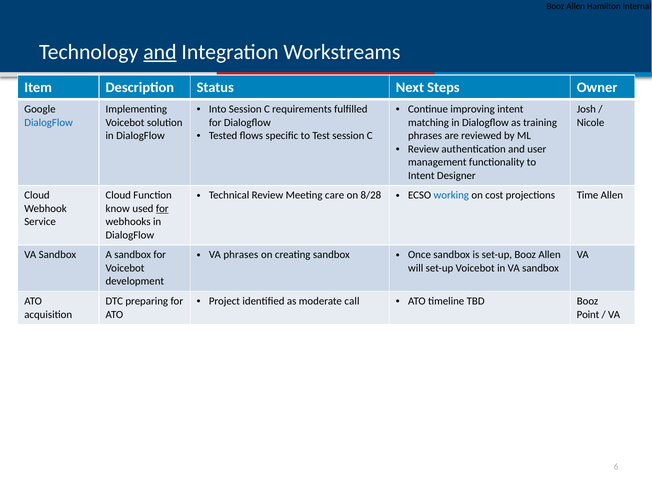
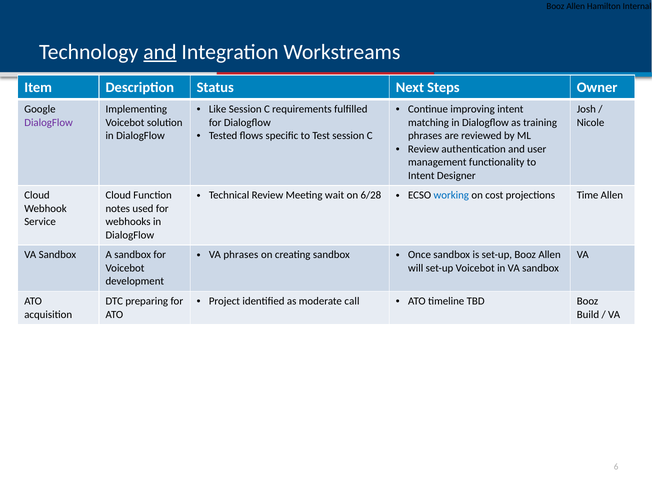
Into: Into -> Like (218, 109)
DialogFlow colour: blue -> purple (49, 123)
care: care -> wait (335, 195)
8/28: 8/28 -> 6/28 (371, 195)
know: know -> notes (118, 209)
for underline: present -> none (162, 209)
Point: Point -> Build (588, 314)
